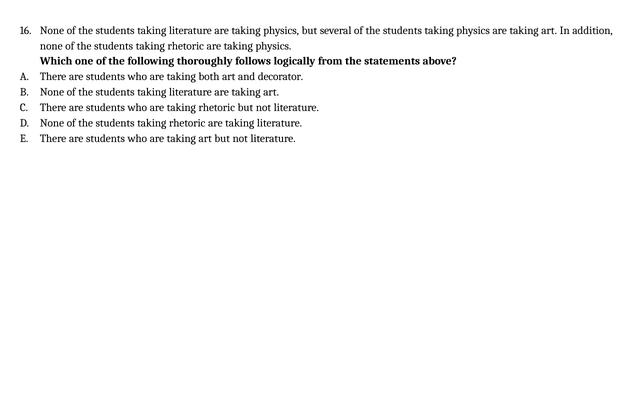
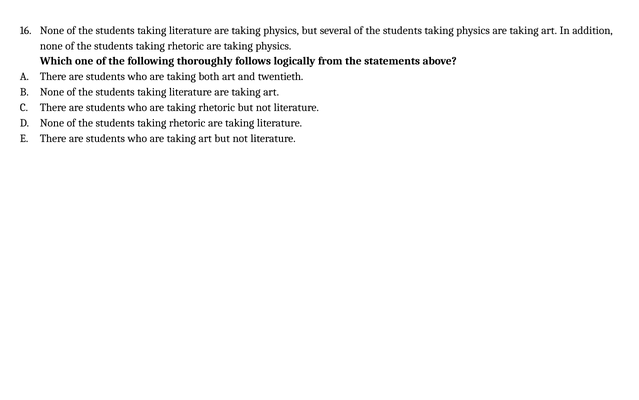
decorator: decorator -> twentieth (281, 76)
